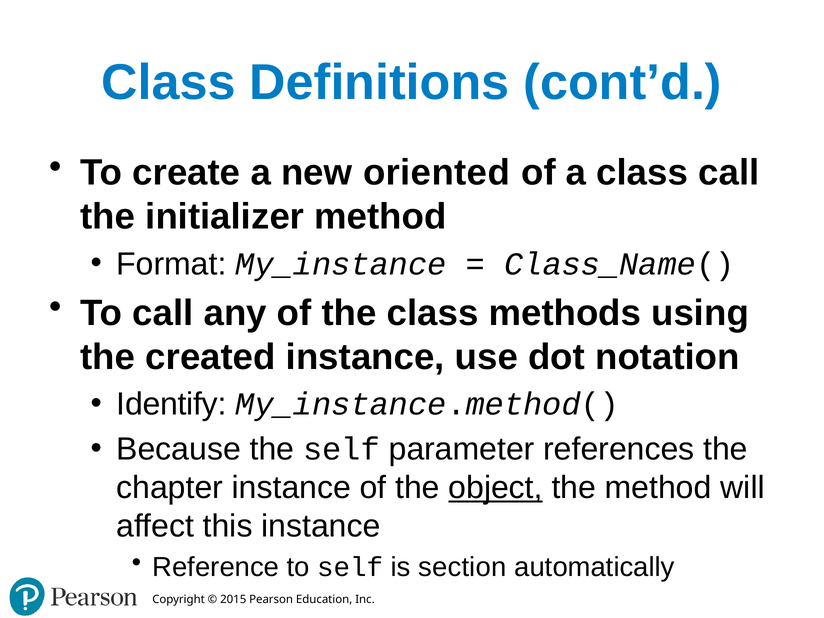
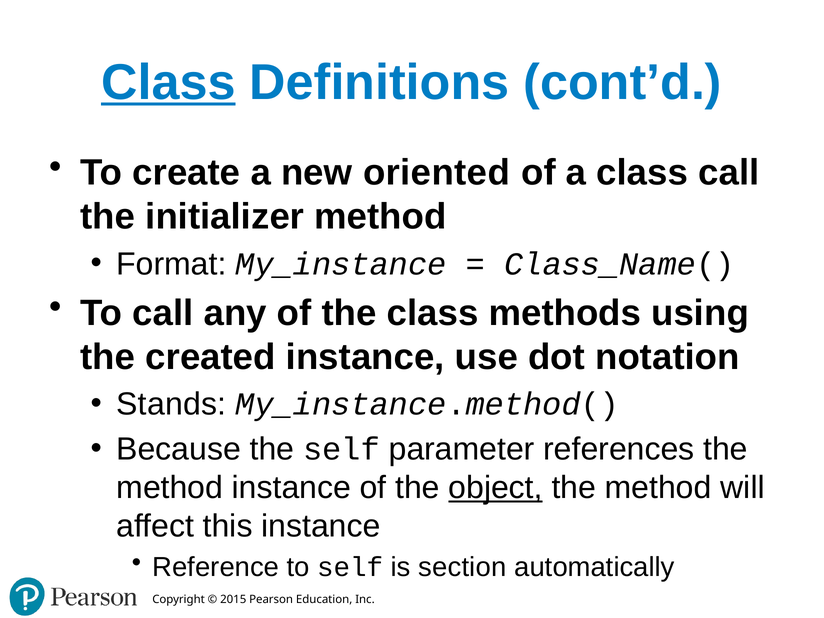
Class underline: none -> present (168, 82)
Identify: Identify -> Stands (171, 404)
chapter: chapter -> method (170, 488)
